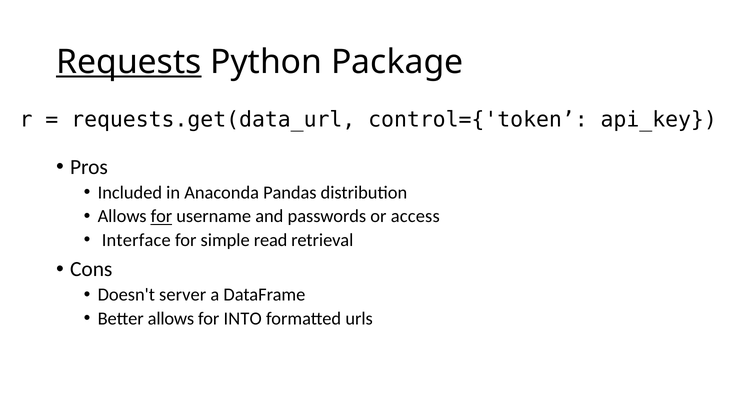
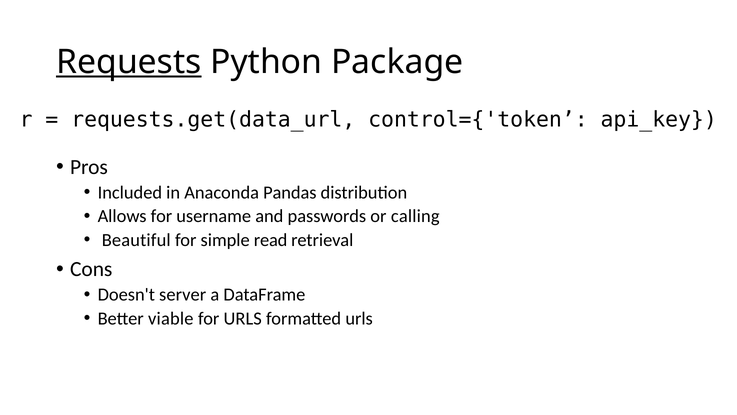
for underline: present -> none (161, 216)
access: access -> calling (415, 216)
Interface: Interface -> Beautiful (136, 240)
Better allows: allows -> viable (171, 318)
for INTO: INTO -> URLS (243, 318)
